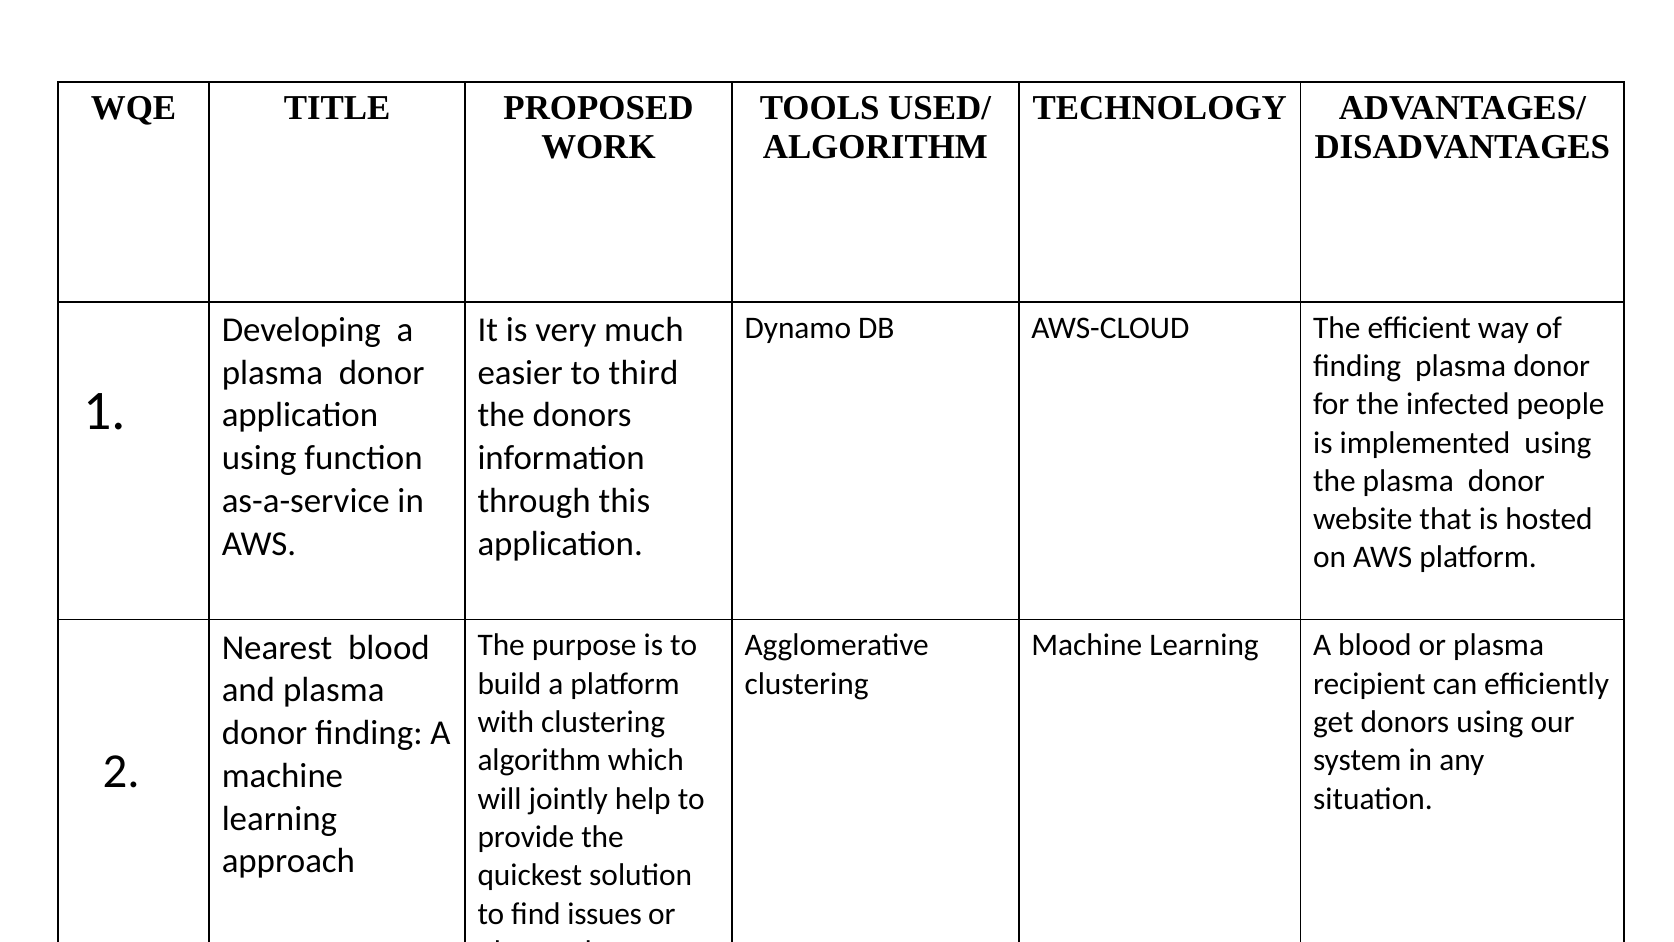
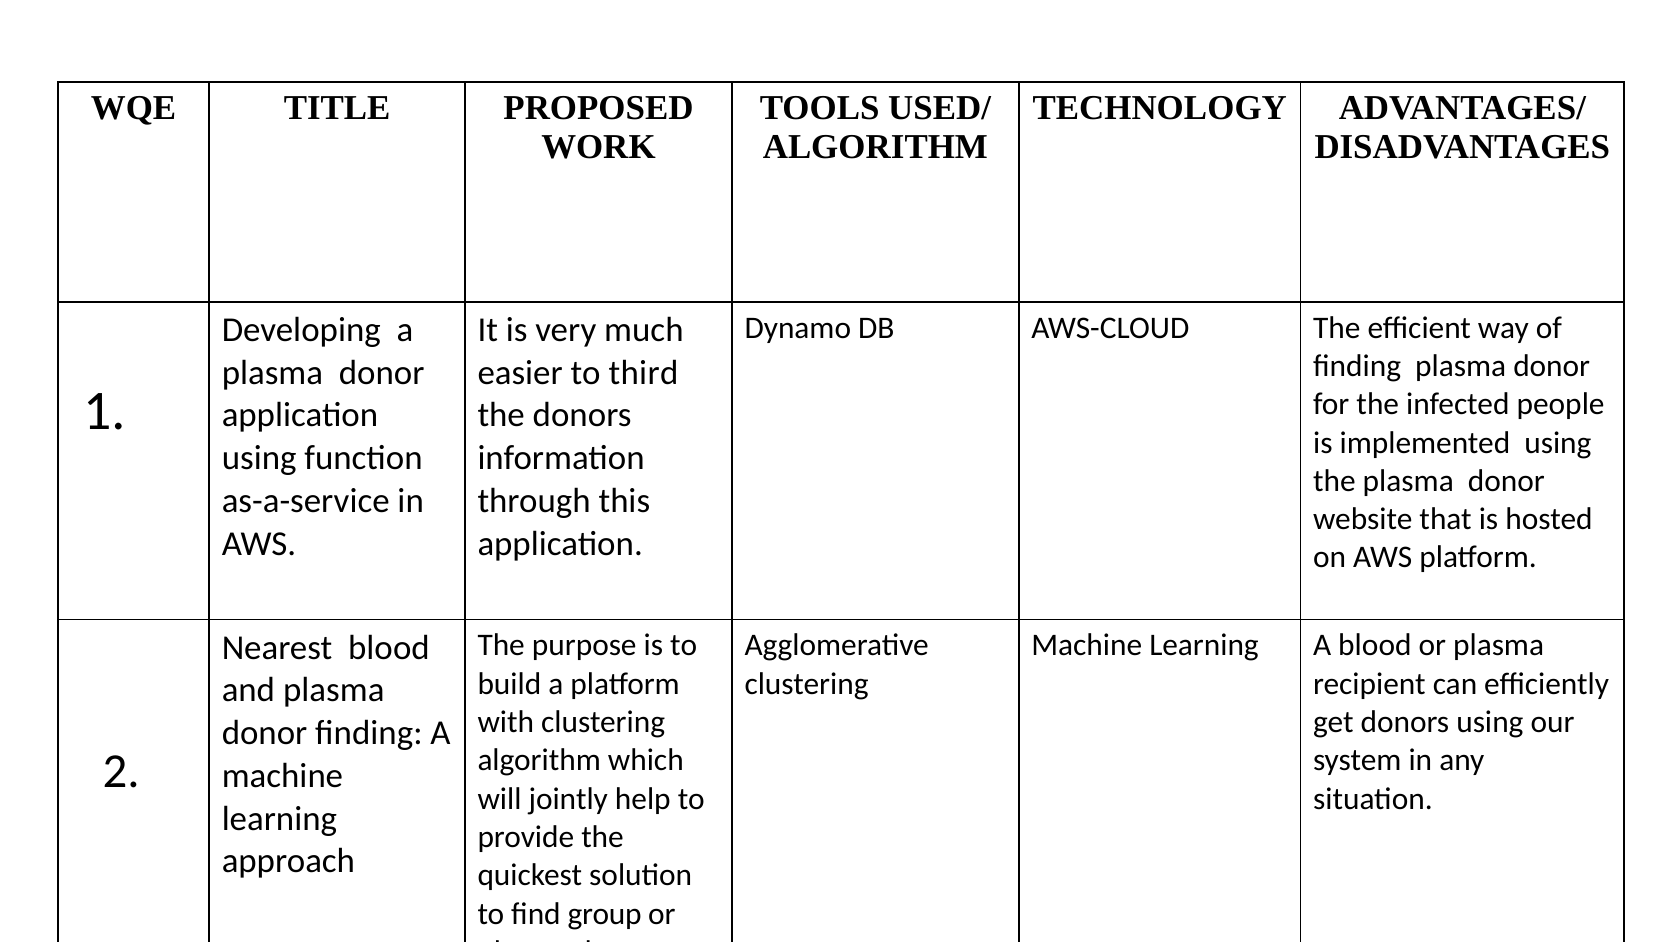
find issues: issues -> group (605, 913)
